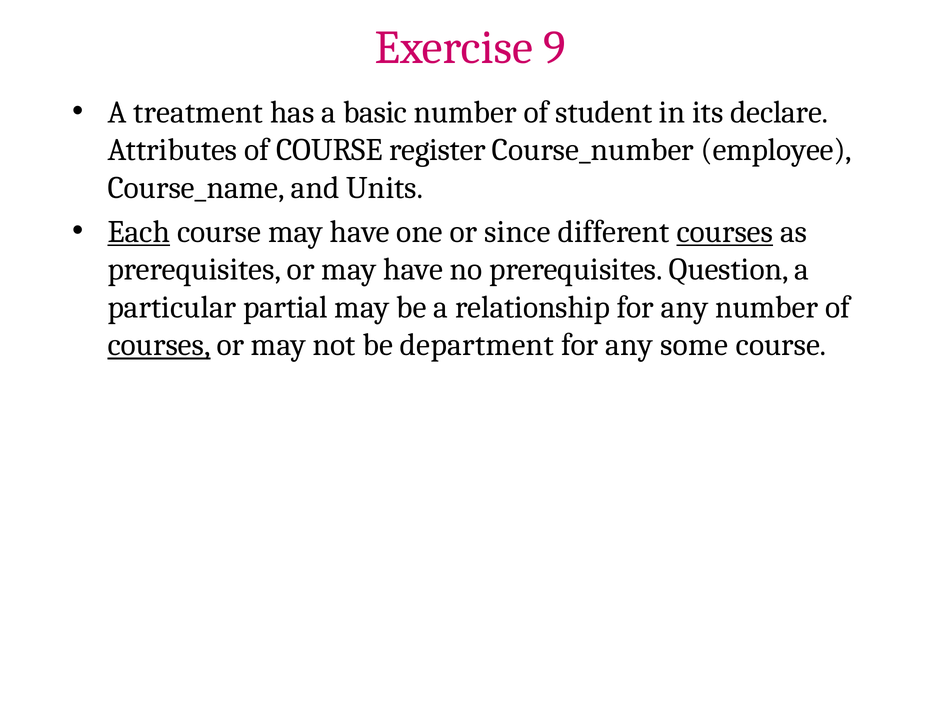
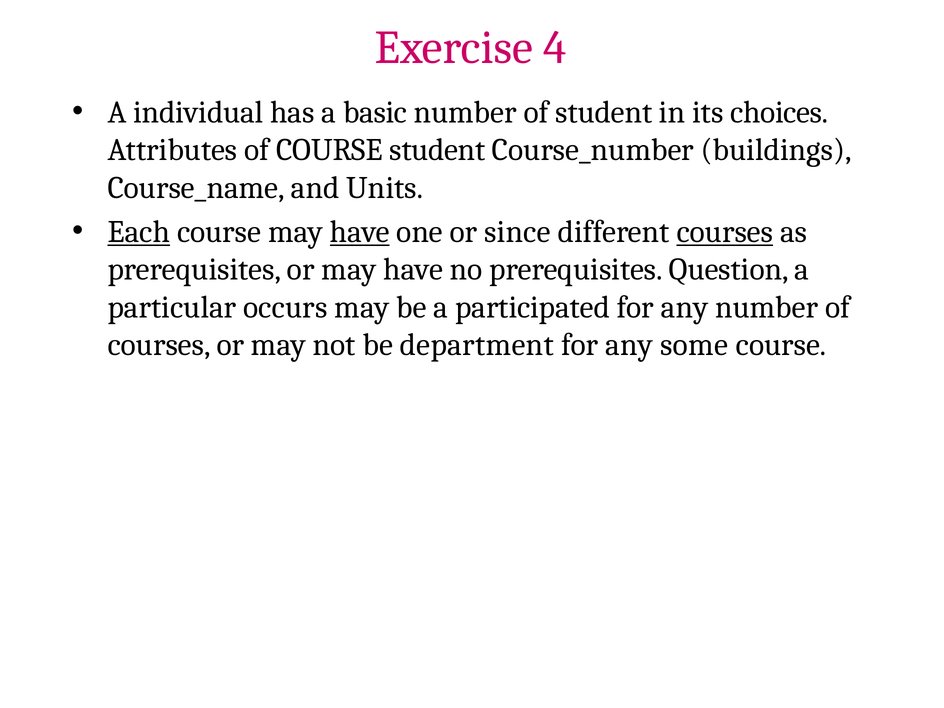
9: 9 -> 4 (555, 48)
treatment: treatment -> individual (198, 112)
declare: declare -> choices (779, 112)
COURSE register: register -> student (437, 150)
employee: employee -> buildings (776, 150)
have underline: none -> present (360, 232)
partial: partial -> occurs (285, 307)
relationship: relationship -> participated (533, 307)
courses underline: present -> none (159, 345)
